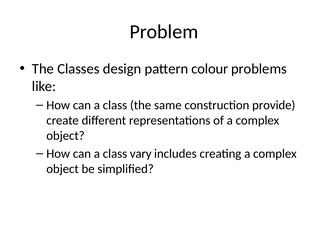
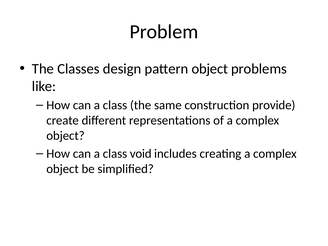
pattern colour: colour -> object (210, 69)
vary: vary -> void (141, 154)
